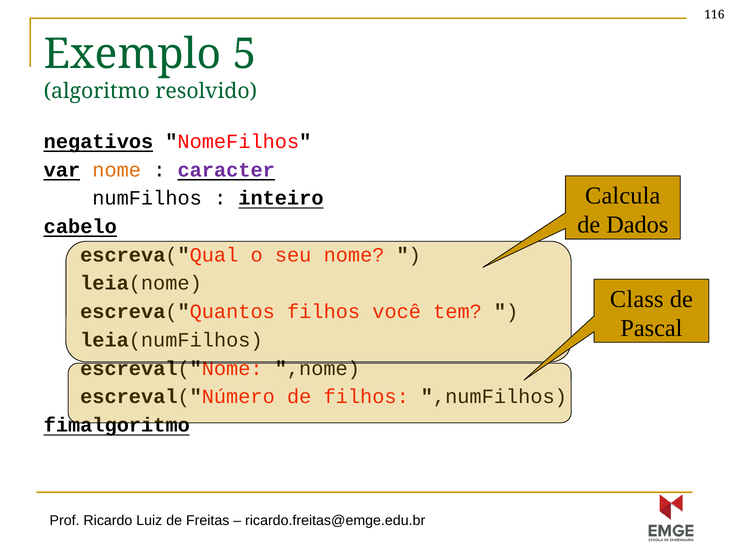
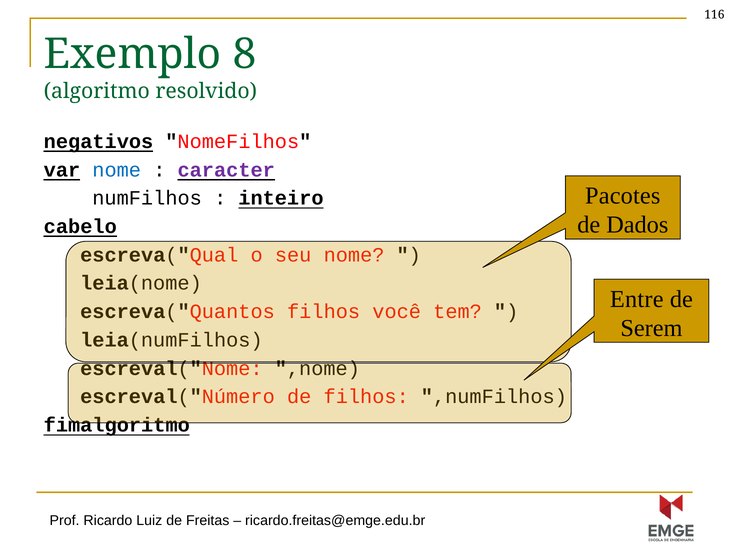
5: 5 -> 8 (244, 54)
nome colour: orange -> blue (117, 170)
Calcula: Calcula -> Pacotes (623, 196)
Class: Class -> Entre (637, 299)
Pascal: Pascal -> Serem (651, 328)
